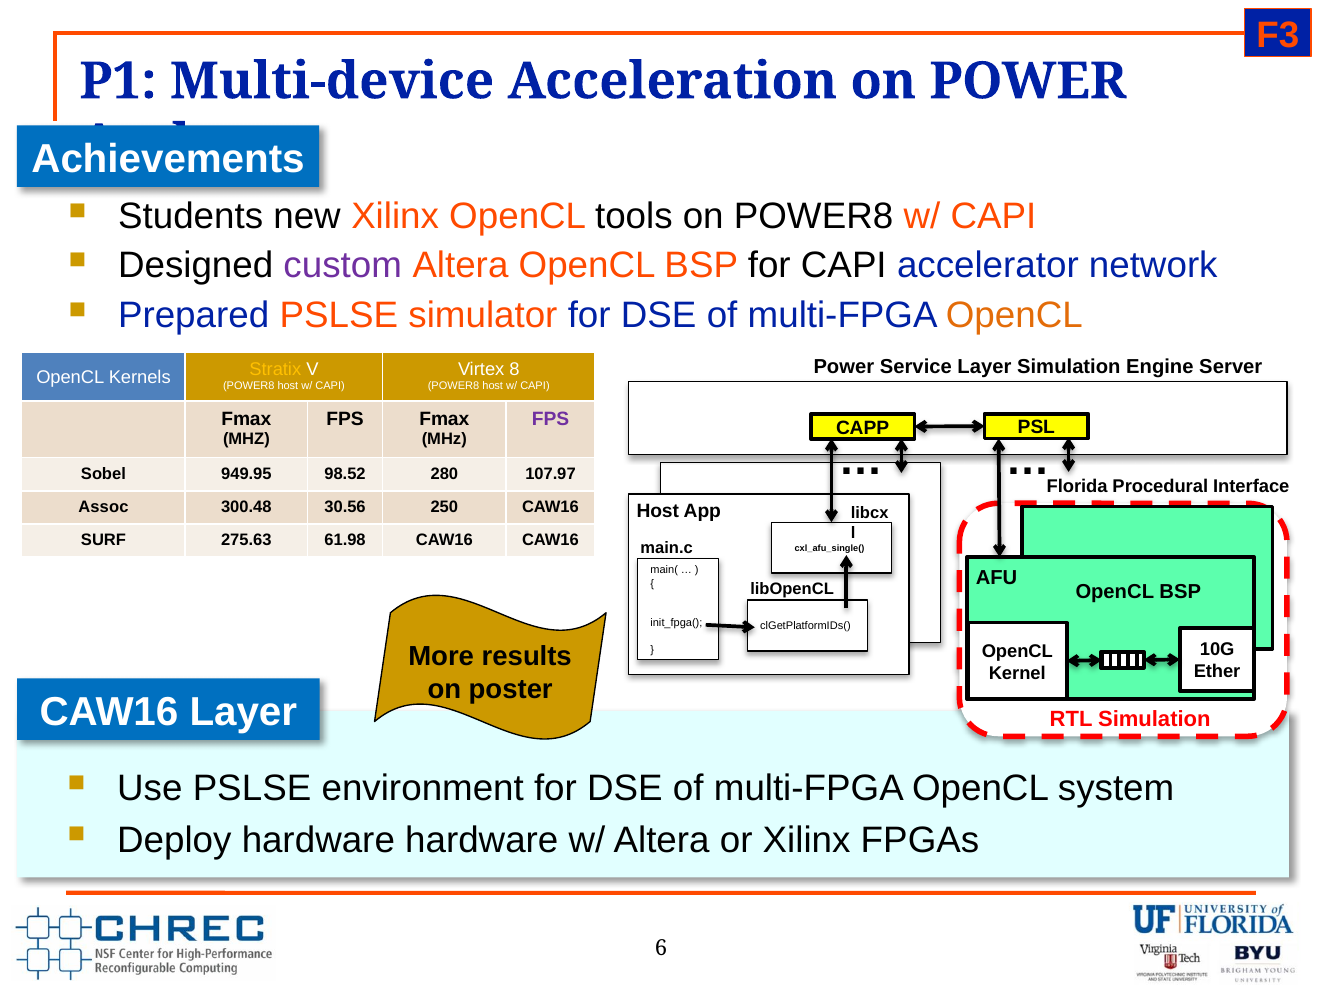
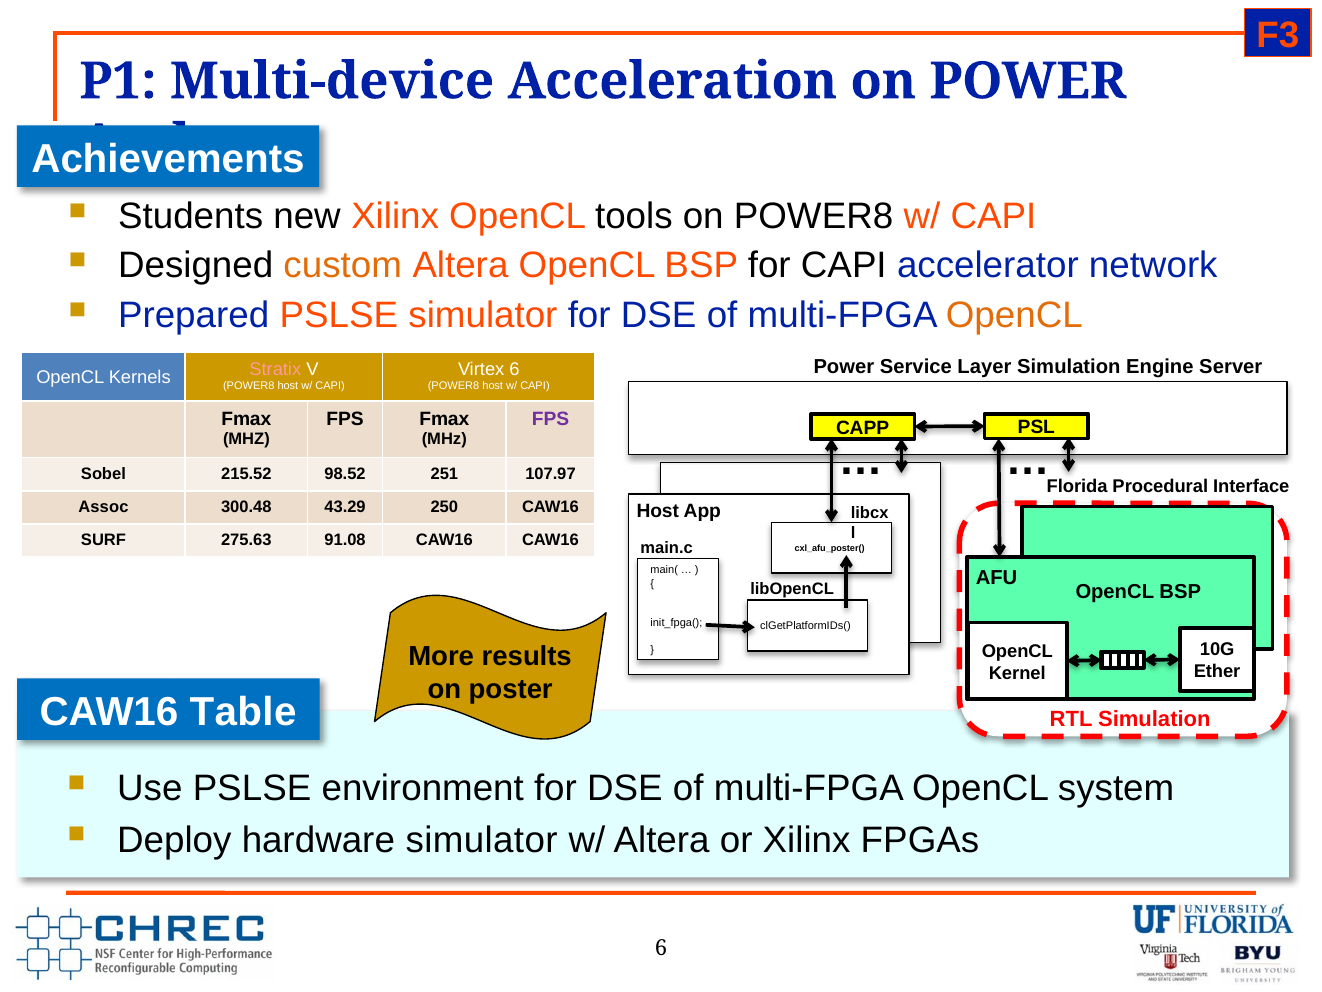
custom colour: purple -> orange (343, 266)
Virtex 8: 8 -> 6 (514, 370)
Stratix colour: yellow -> pink (275, 370)
949.95: 949.95 -> 215.52 (246, 473)
280: 280 -> 251 (444, 473)
30.56: 30.56 -> 43.29 (345, 507)
61.98: 61.98 -> 91.08 (345, 540)
cxl_afu_single(: cxl_afu_single( -> cxl_afu_poster( (830, 548)
CAW16 Layer: Layer -> Table (243, 712)
hardware hardware: hardware -> simulator (482, 839)
